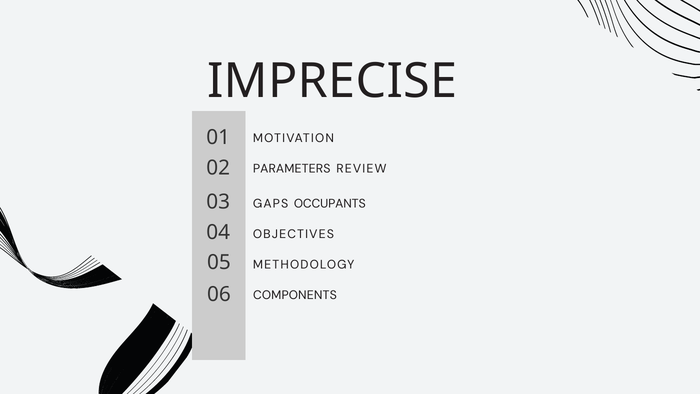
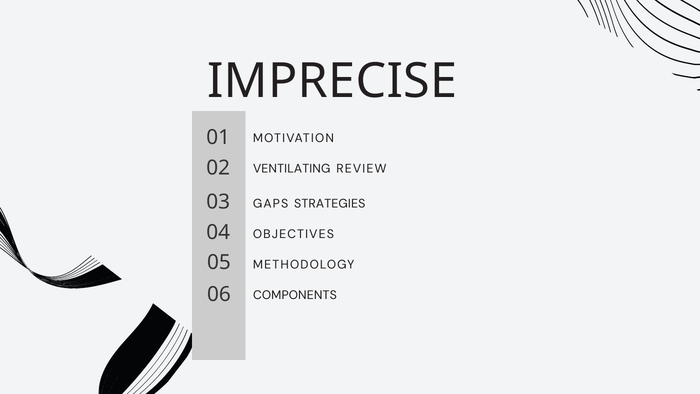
PARAMETERS: PARAMETERS -> VENTILATING (292, 168)
OCCUPANTS: OCCUPANTS -> STRATEGIES (330, 204)
